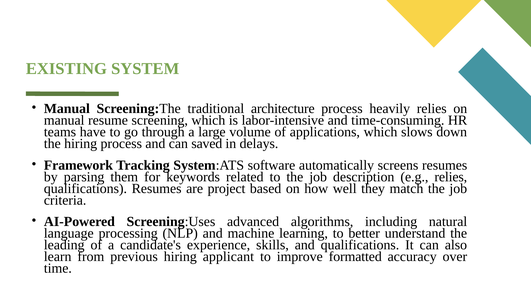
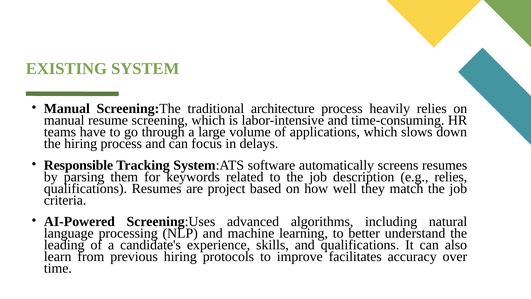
saved: saved -> focus (207, 143)
Framework: Framework -> Responsible (78, 165)
applicant: applicant -> protocols (228, 256)
formatted: formatted -> facilitates (355, 256)
